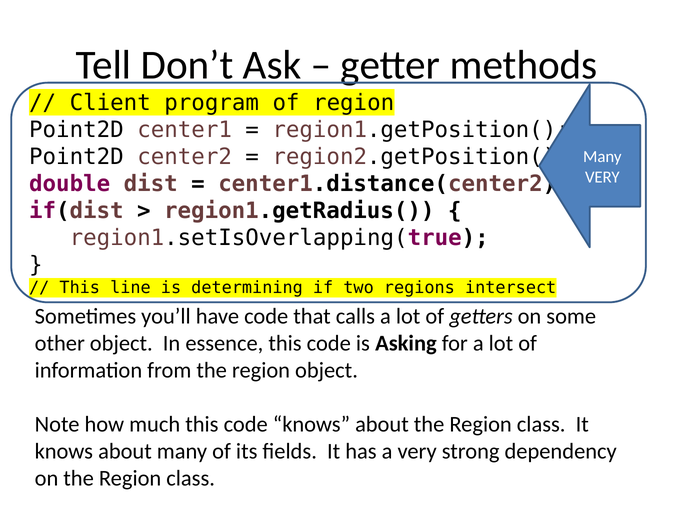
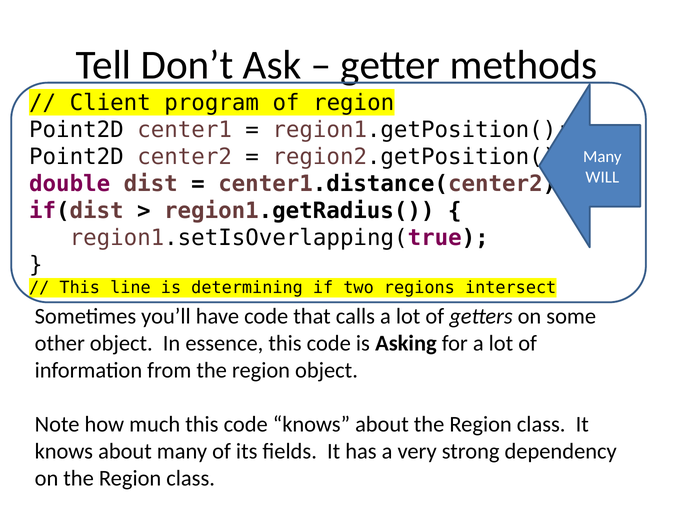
VERY: VERY -> WILL (602, 177)
